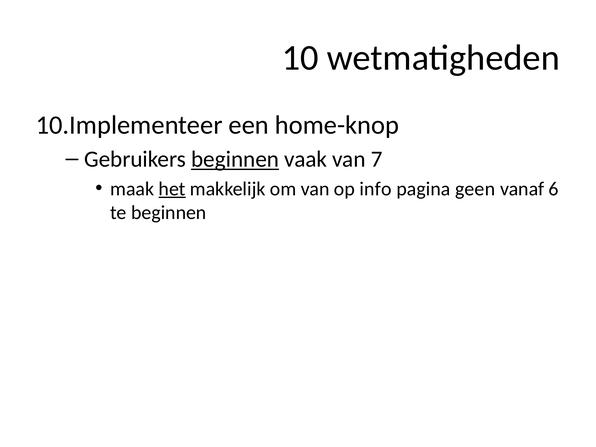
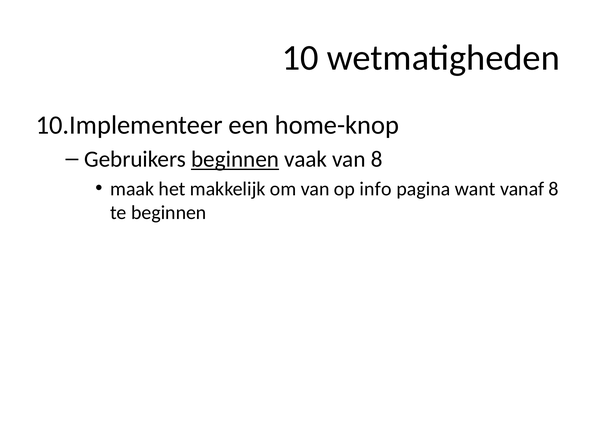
van 7: 7 -> 8 (377, 159)
het underline: present -> none (172, 189)
geen: geen -> want (475, 189)
vanaf 6: 6 -> 8 (554, 189)
